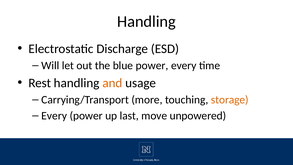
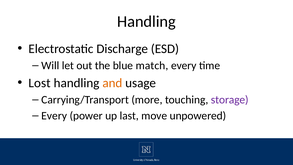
blue power: power -> match (152, 65)
Rest: Rest -> Lost (40, 83)
storage colour: orange -> purple (230, 100)
